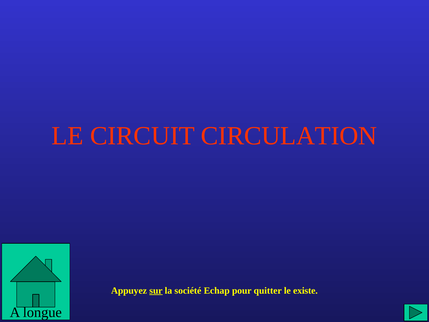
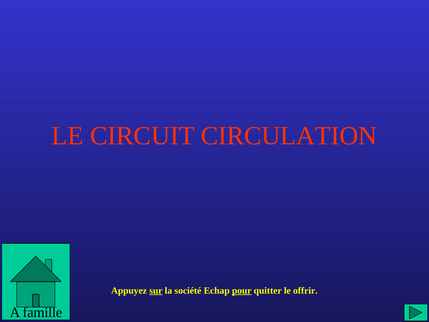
pour underline: none -> present (242, 290)
existe: existe -> offrir (305, 290)
longue: longue -> famille (42, 312)
